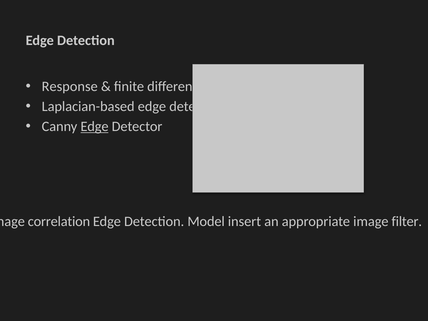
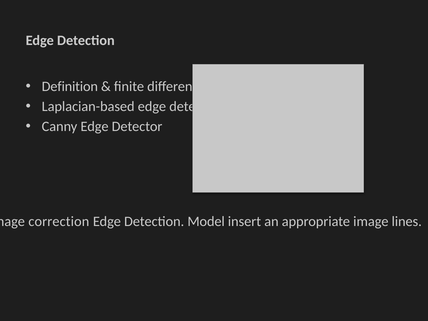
Response: Response -> Definition (70, 87)
Edge underline: present -> none (95, 127)
correlation: correlation -> correction (59, 221)
filter: filter -> lines (407, 221)
